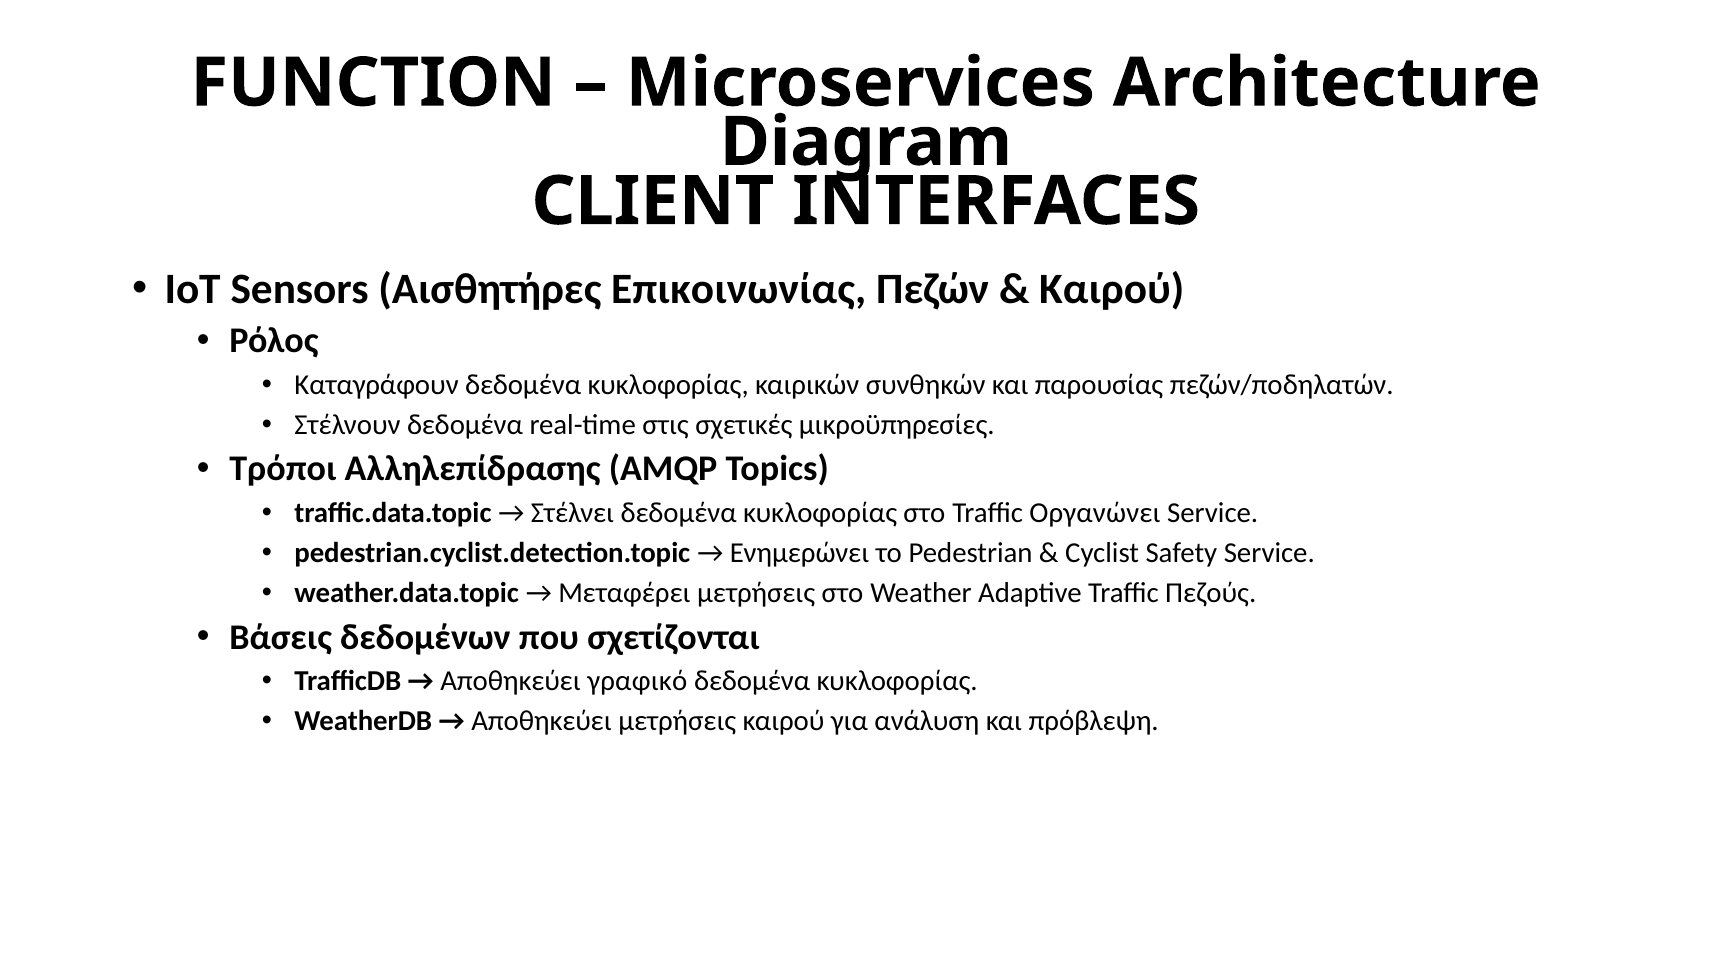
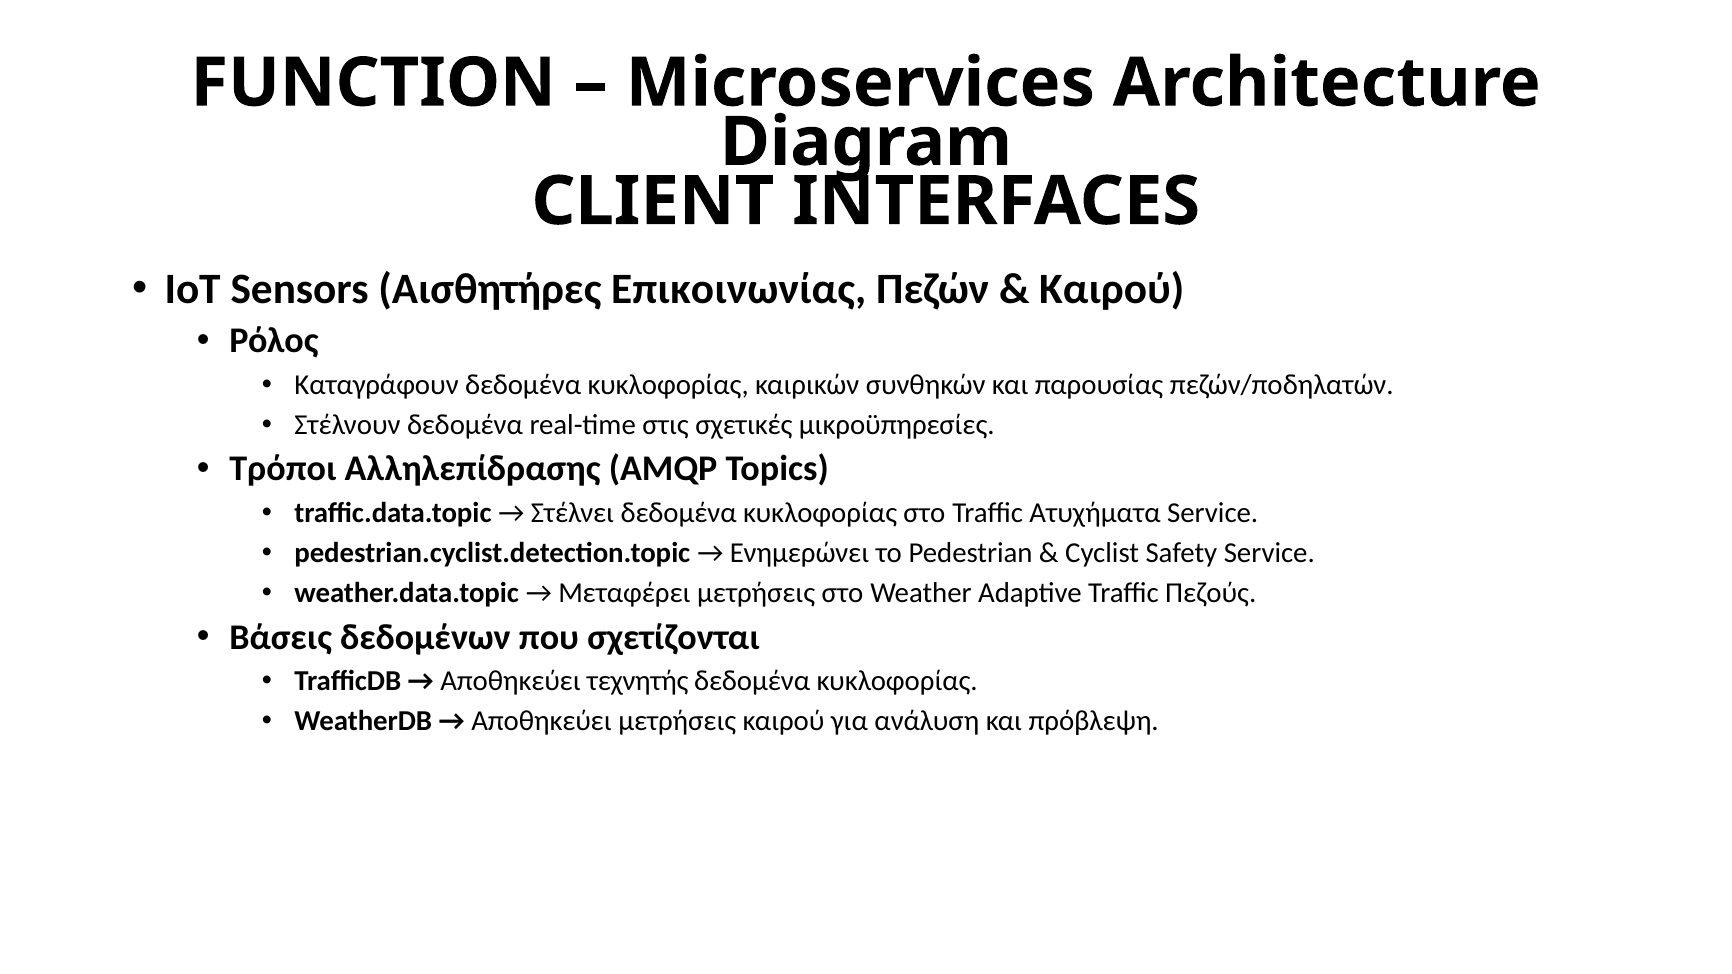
Οργανώνει: Οργανώνει -> Ατυχήματα (1095, 513)
γραφικό: γραφικό -> τεχνητής (638, 682)
